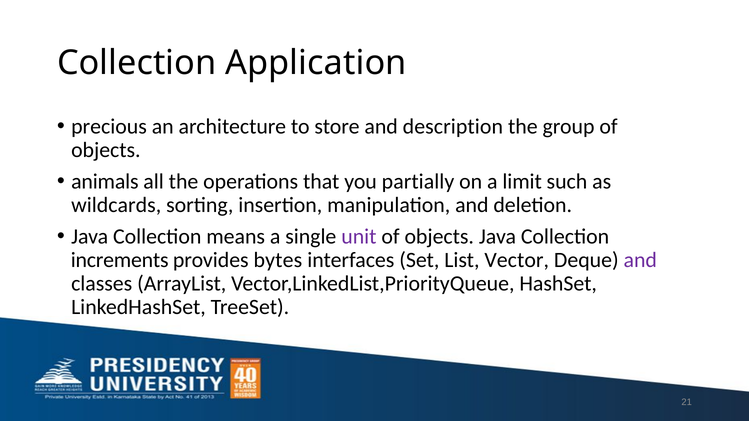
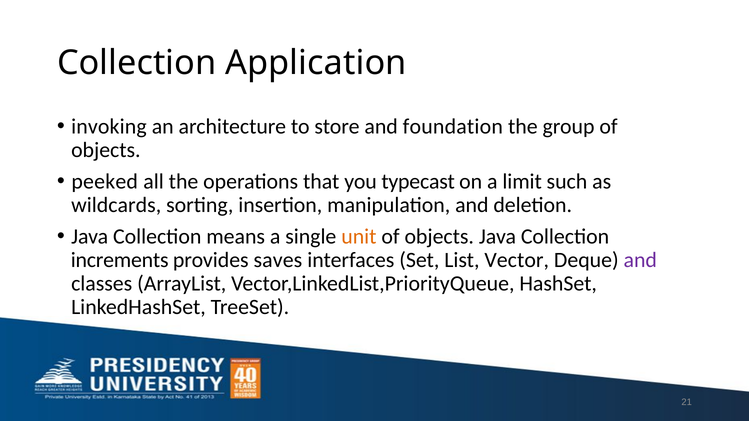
precious: precious -> invoking (109, 127)
description: description -> foundation (453, 127)
animals: animals -> peeked (105, 182)
partially: partially -> typecast (418, 182)
unit colour: purple -> orange (359, 237)
bytes: bytes -> saves (278, 260)
